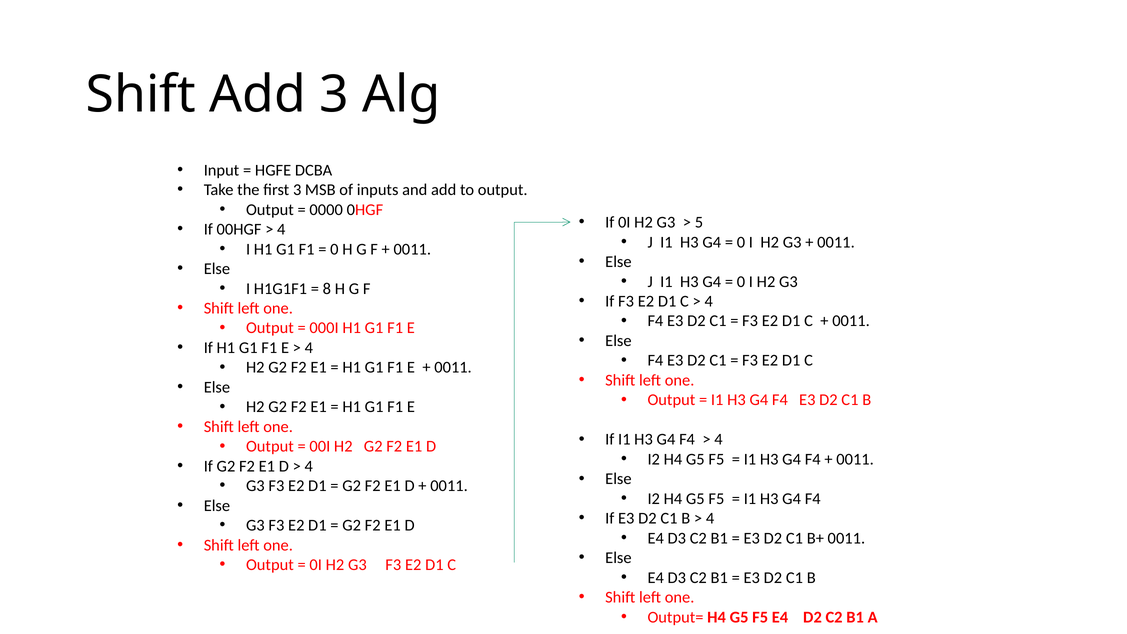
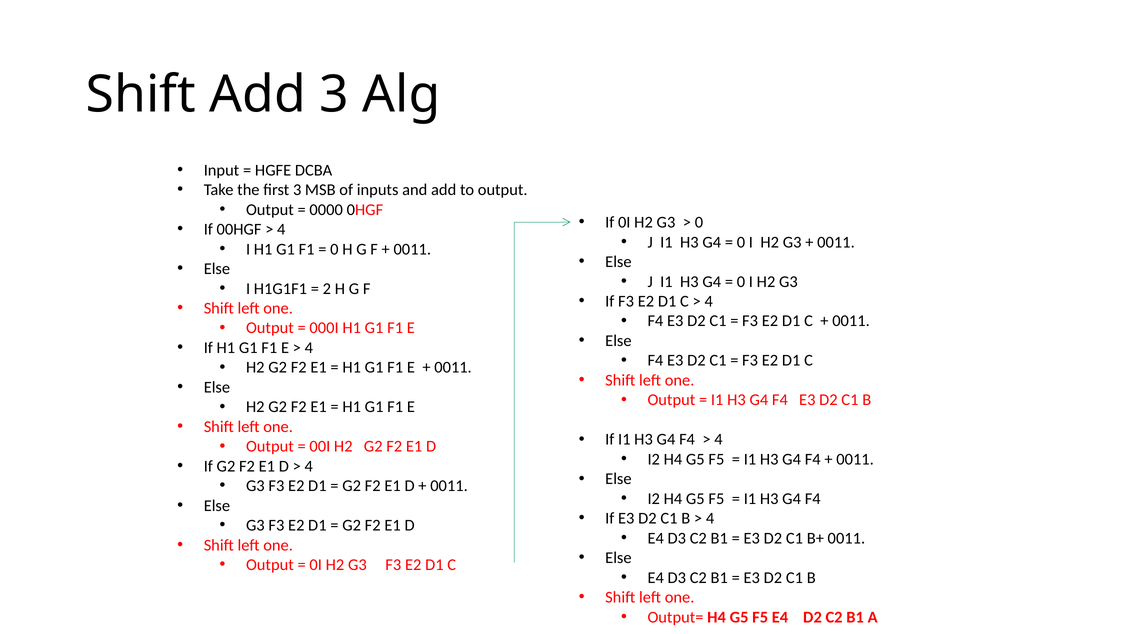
5: 5 -> 0 (699, 222)
8: 8 -> 2 (327, 289)
